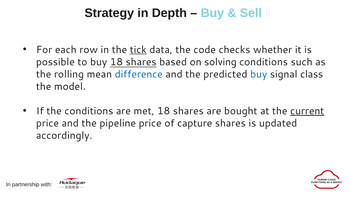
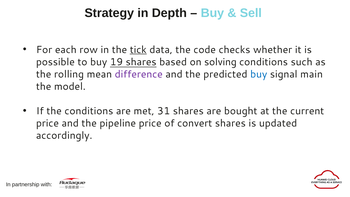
buy 18: 18 -> 19 (116, 62)
difference colour: blue -> purple (139, 74)
class: class -> main (312, 74)
met 18: 18 -> 31 (164, 111)
current underline: present -> none (307, 111)
capture: capture -> convert (195, 123)
